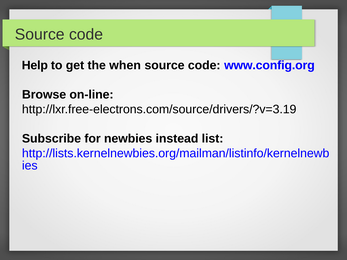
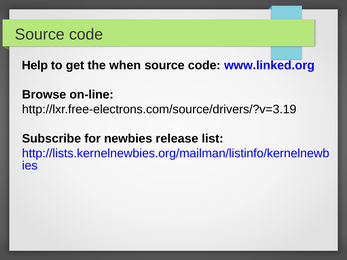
www.config.org: www.config.org -> www.linked.org (269, 65)
instead: instead -> release (177, 139)
